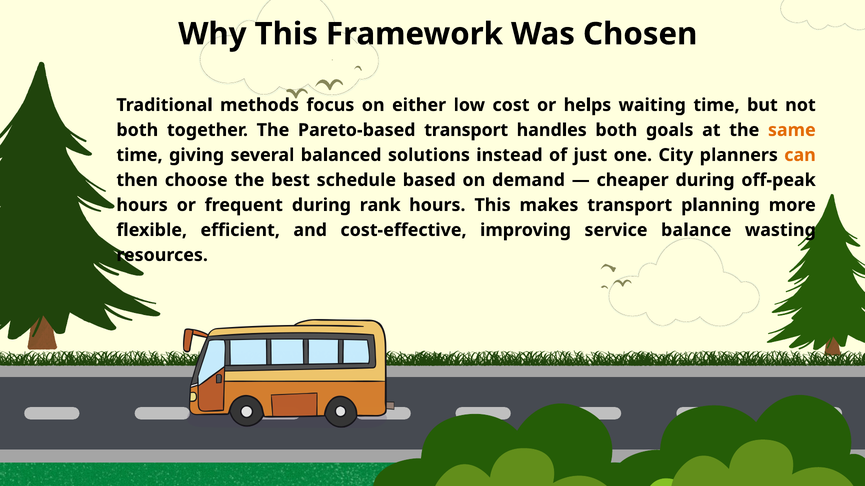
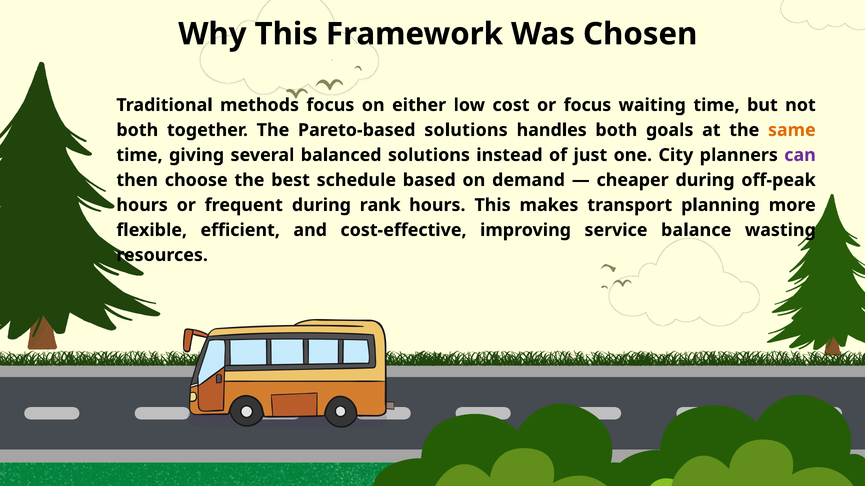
or helps: helps -> focus (587, 105)
Pareto-based transport: transport -> solutions (466, 130)
can colour: orange -> purple (800, 155)
